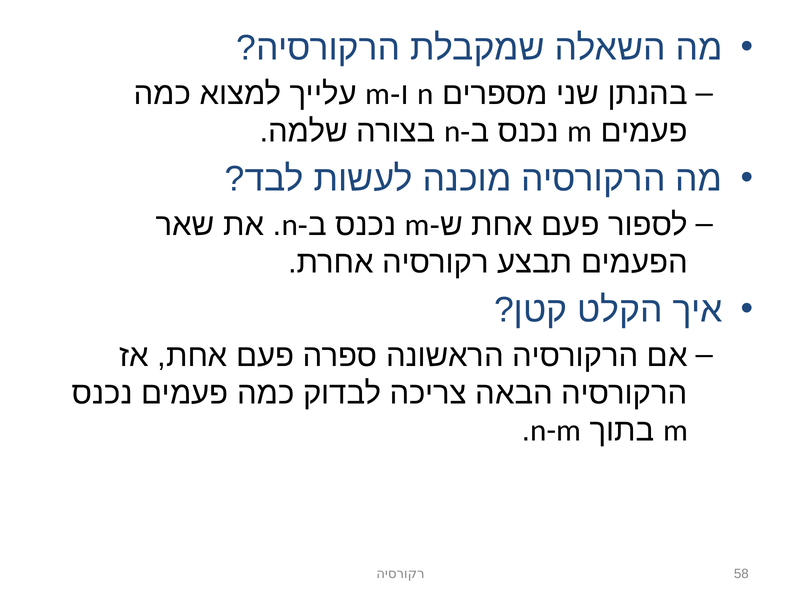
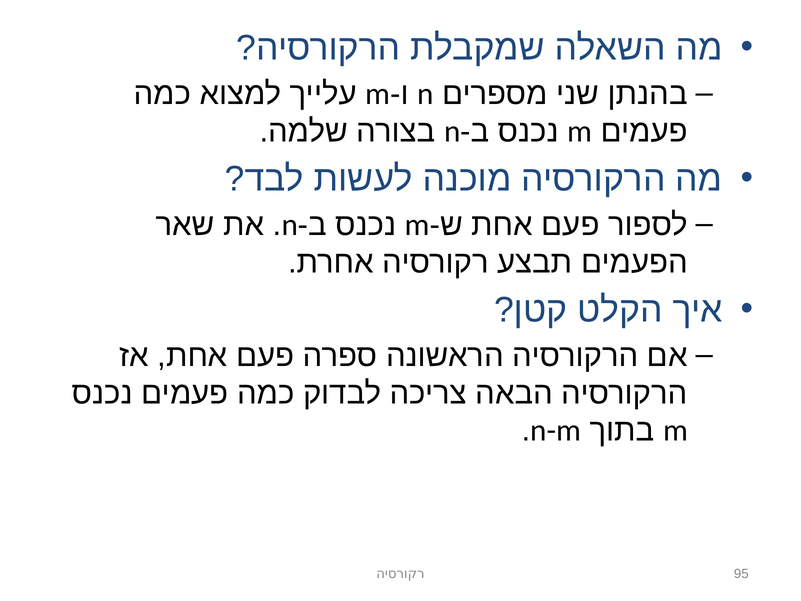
58: 58 -> 95 (741, 574)
